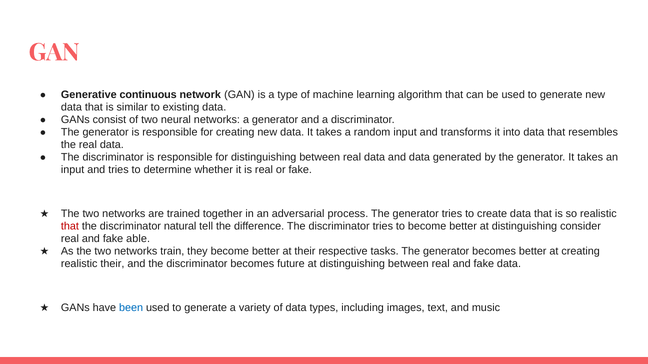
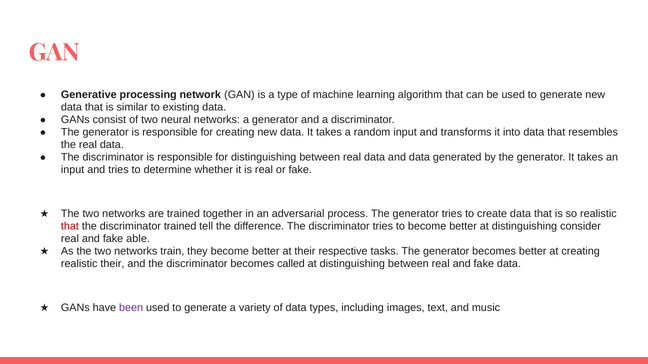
continuous: continuous -> processing (148, 95)
discriminator natural: natural -> trained (180, 227)
future: future -> called (291, 264)
been colour: blue -> purple (131, 308)
